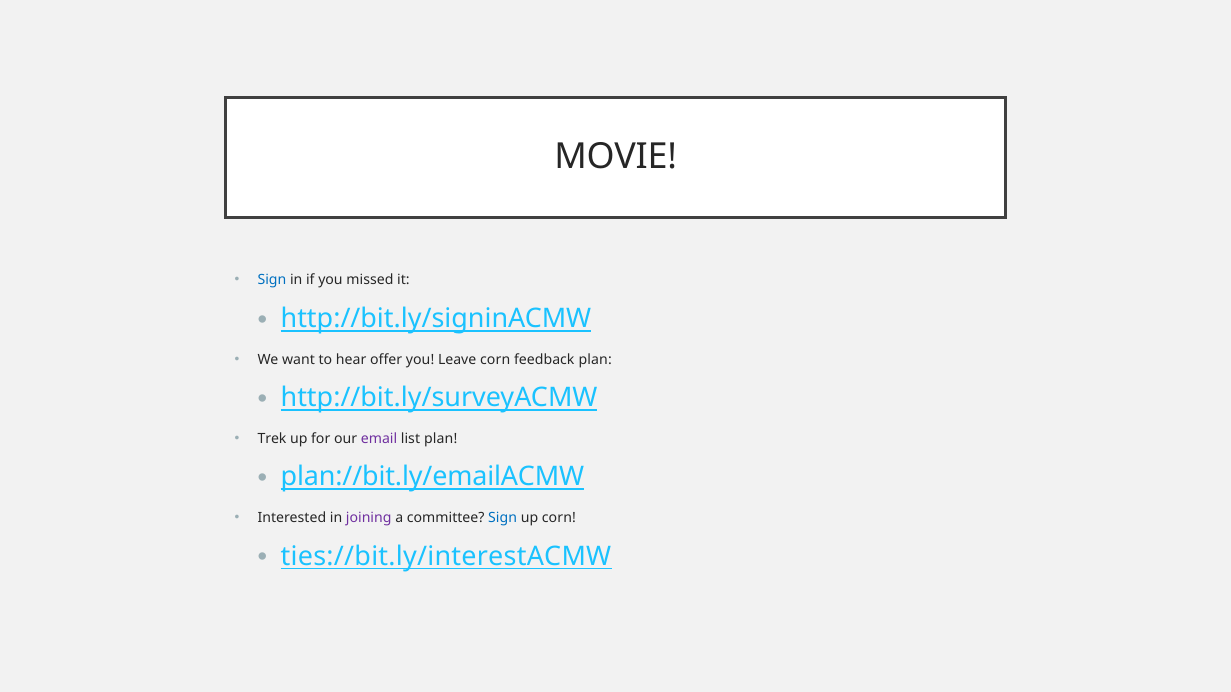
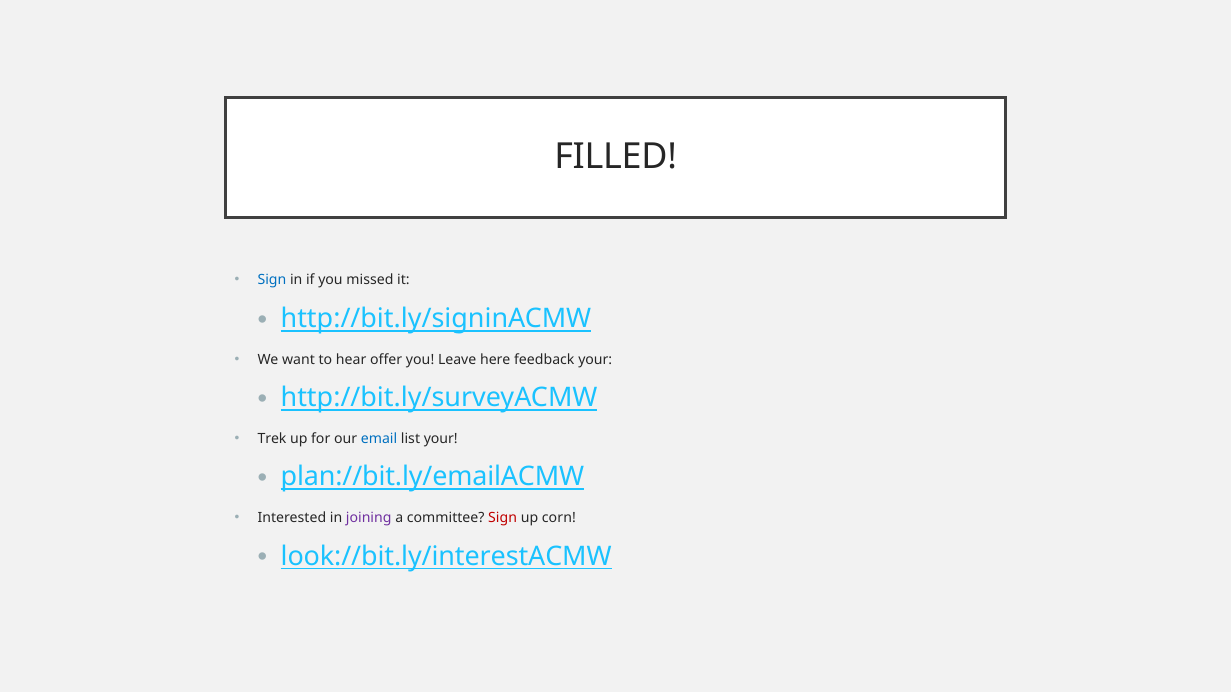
MOVIE: MOVIE -> FILLED (616, 157)
Leave corn: corn -> here (495, 360)
feedback plan: plan -> your (595, 360)
email colour: purple -> blue (379, 439)
list plan: plan -> your (441, 439)
Sign colour: blue -> red (503, 518)
ties://bit.ly/interestACMW: ties://bit.ly/interestACMW -> look://bit.ly/interestACMW (446, 557)
